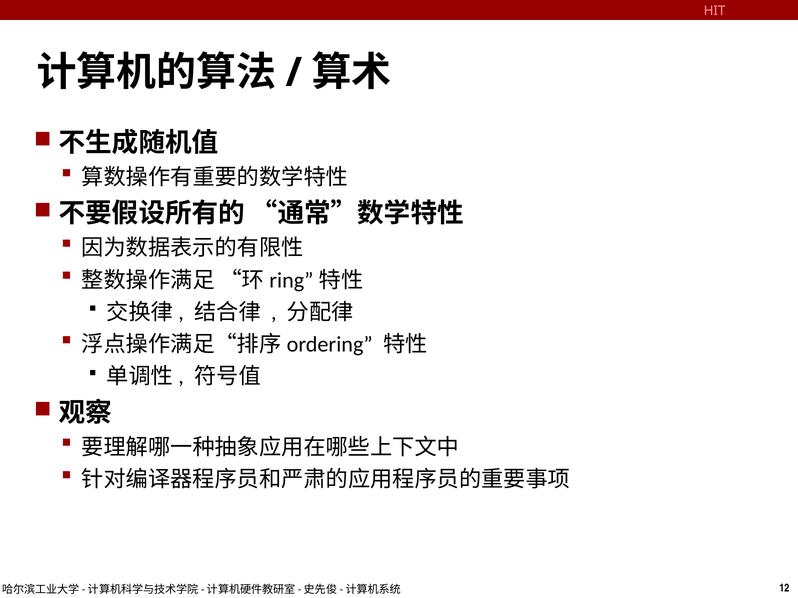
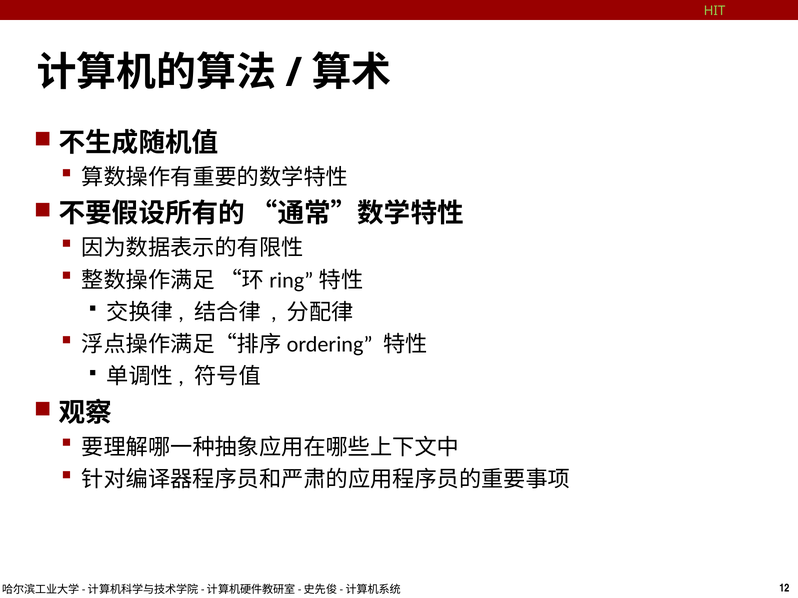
HIT colour: pink -> light green (715, 11)
